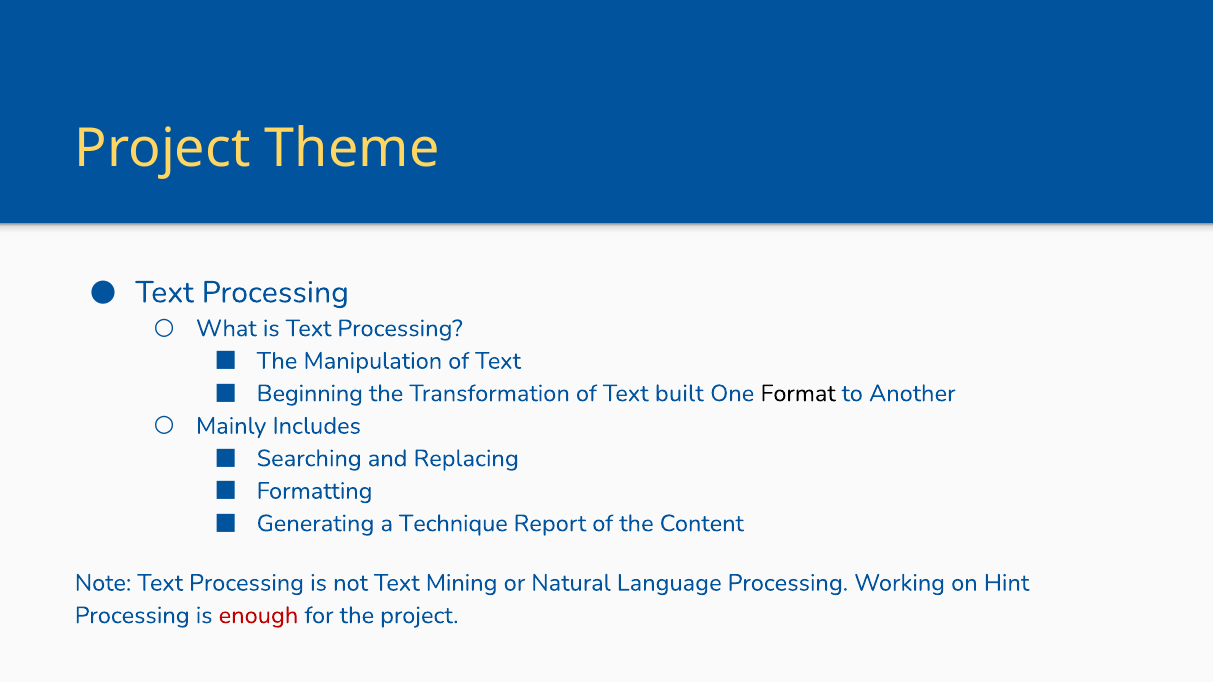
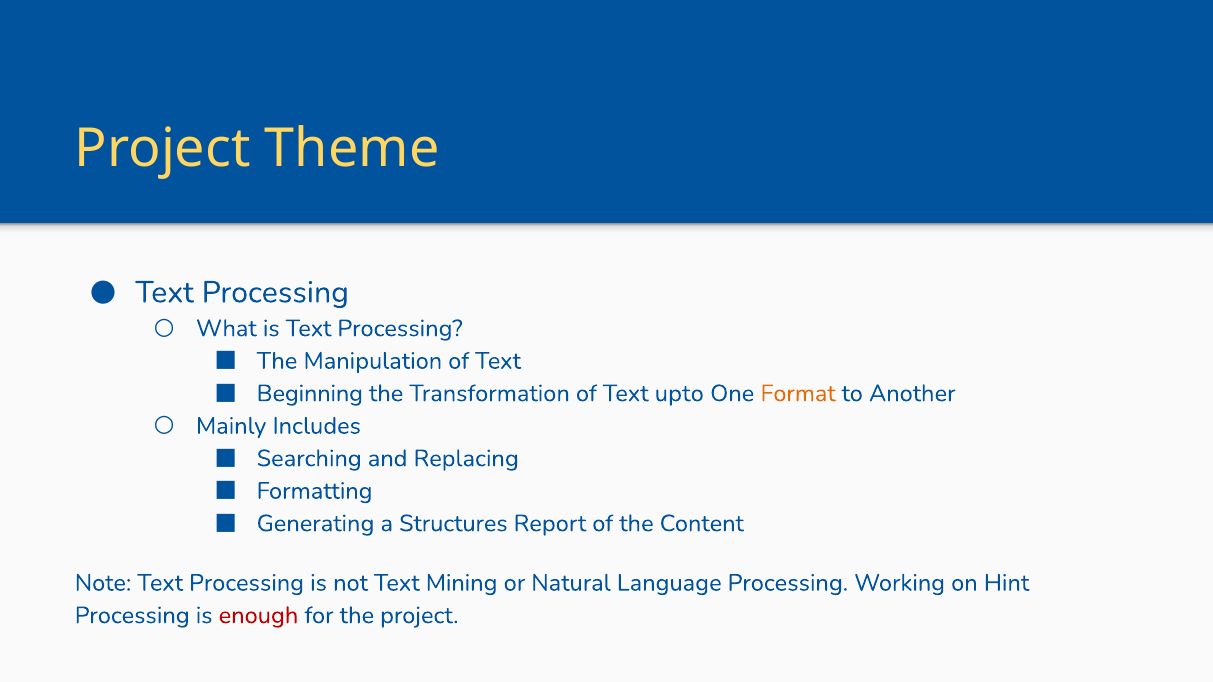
built: built -> upto (679, 394)
Format colour: black -> orange (798, 394)
Technique: Technique -> Structures (453, 524)
